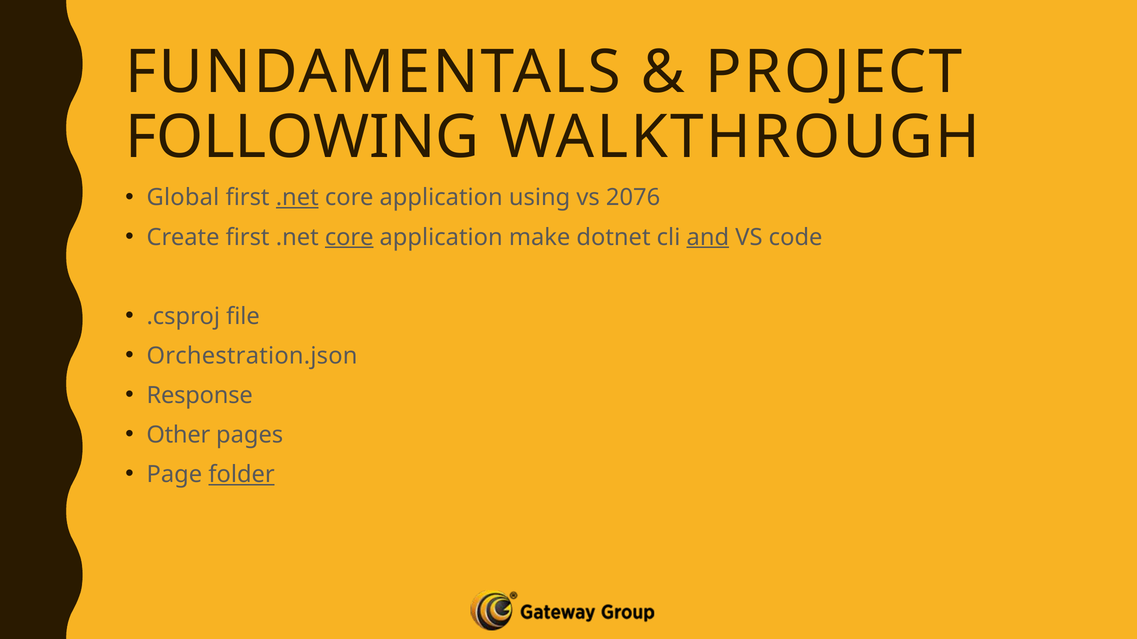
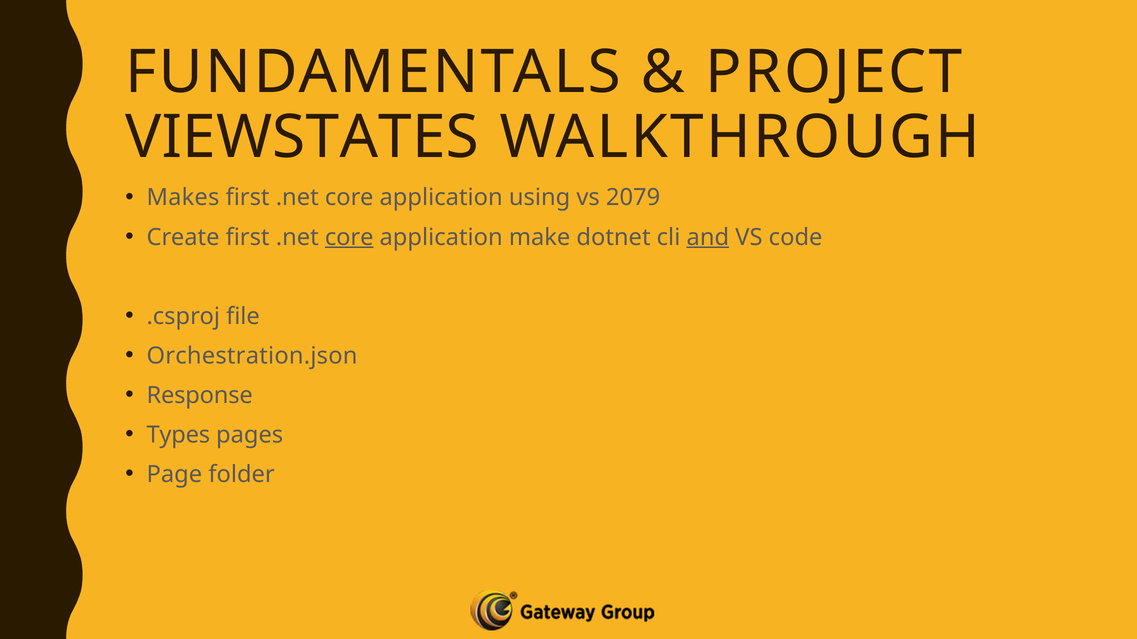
FOLLOWING: FOLLOWING -> VIEWSTATES (302, 137)
Global: Global -> Makes (183, 198)
.net underline: present -> none (297, 198)
2076: 2076 -> 2079 (633, 198)
Other: Other -> Types (178, 435)
folder underline: present -> none (242, 475)
